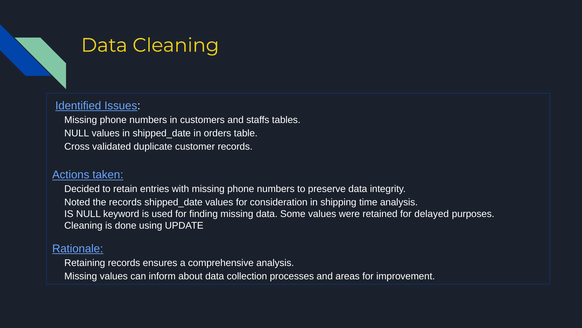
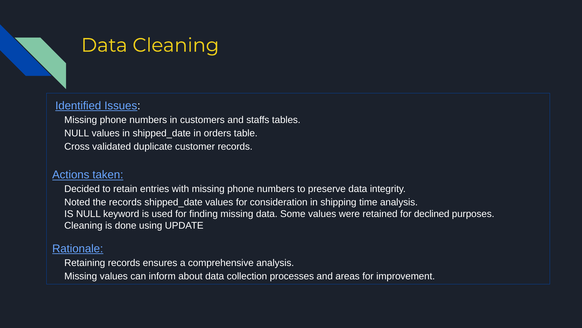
delayed: delayed -> declined (432, 214)
